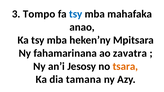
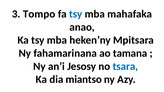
zavatra: zavatra -> tamana (130, 53)
tsara colour: orange -> blue (125, 66)
tamana: tamana -> miantso (84, 80)
